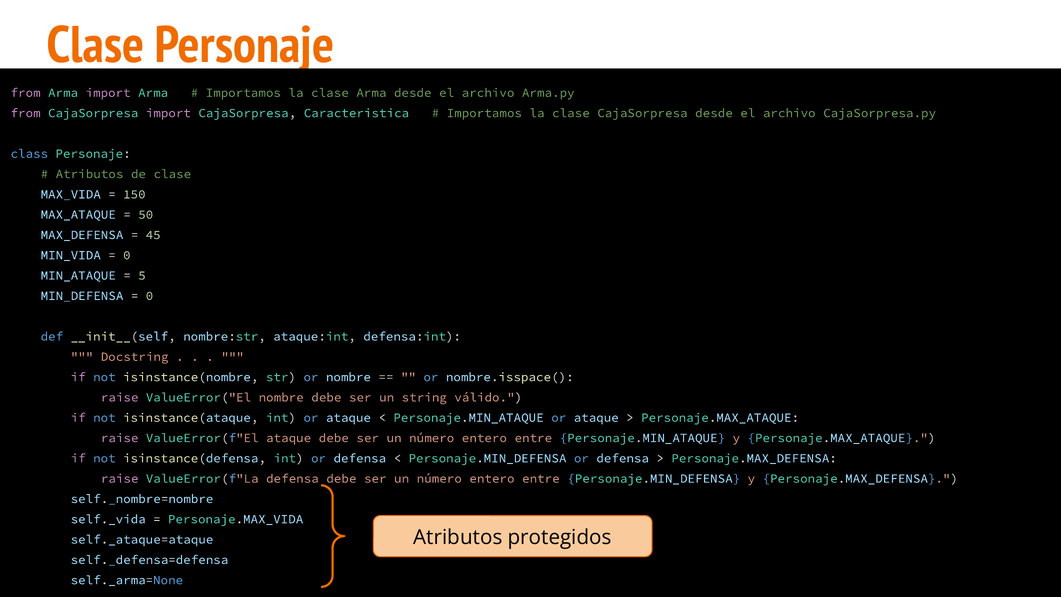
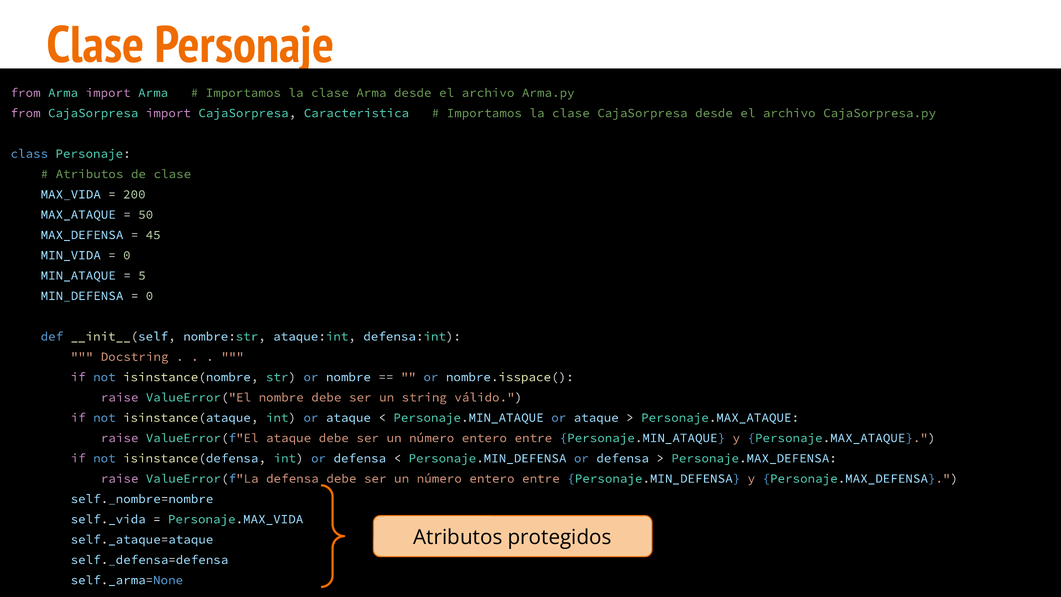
150: 150 -> 200 (134, 194)
